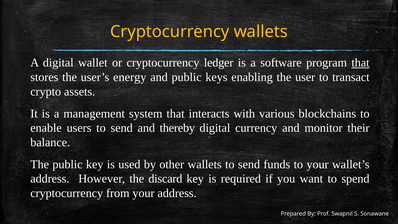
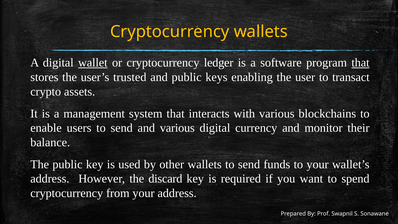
wallet underline: none -> present (93, 63)
energy: energy -> trusted (130, 77)
and thereby: thereby -> various (177, 128)
